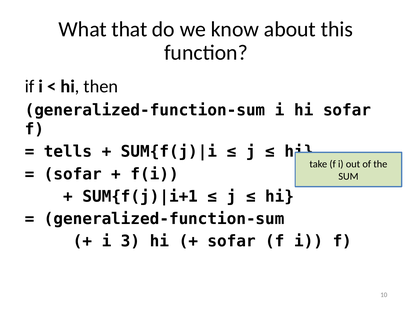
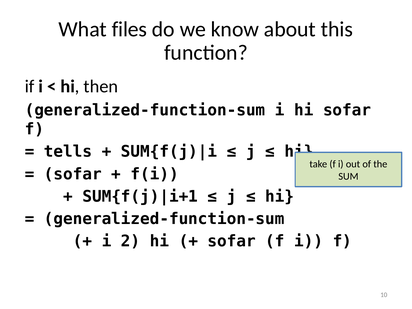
that: that -> files (129, 29)
3: 3 -> 2 (131, 241)
